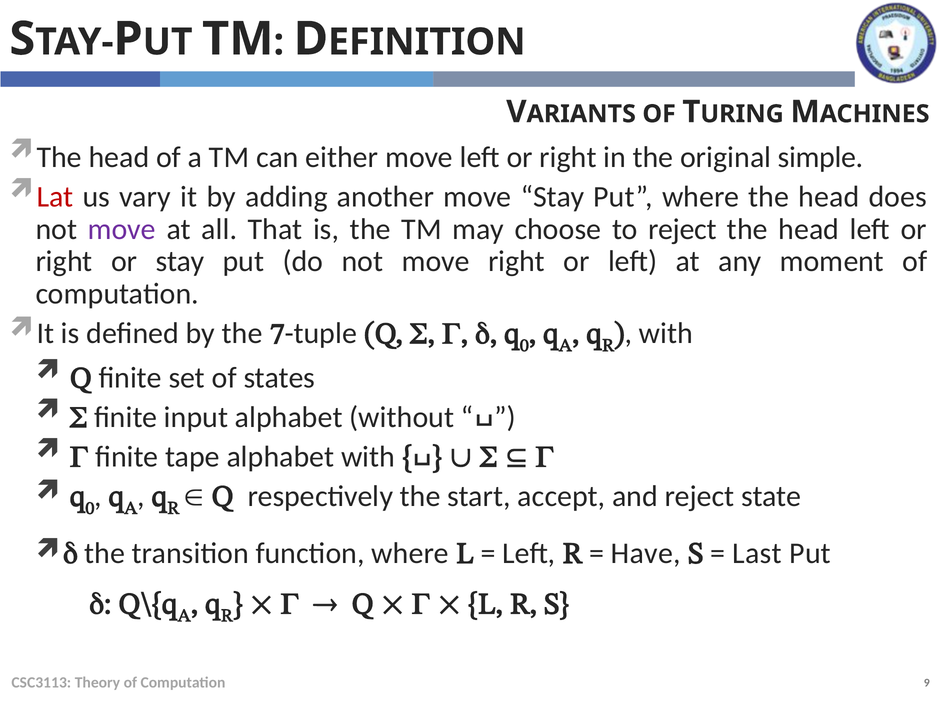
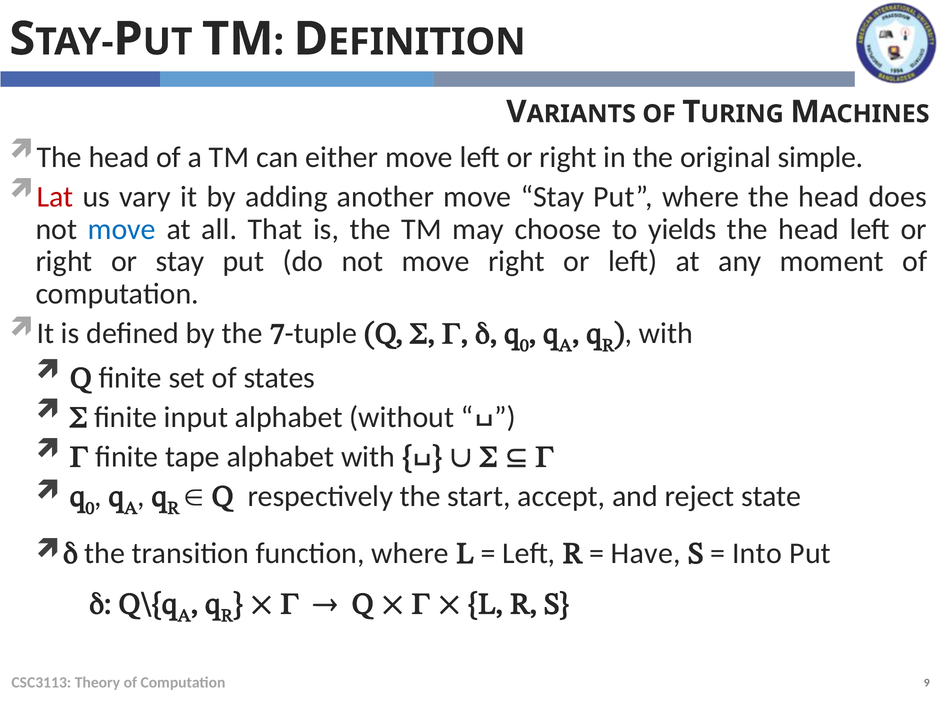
move colour: purple -> blue (122, 229)
to reject: reject -> yields (682, 229)
Last: Last -> Into (757, 553)
